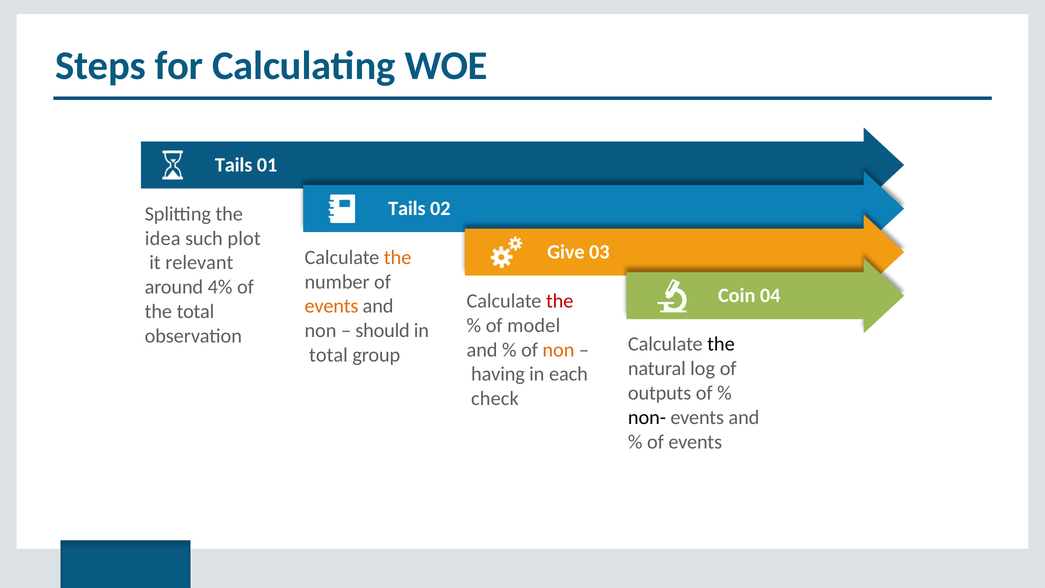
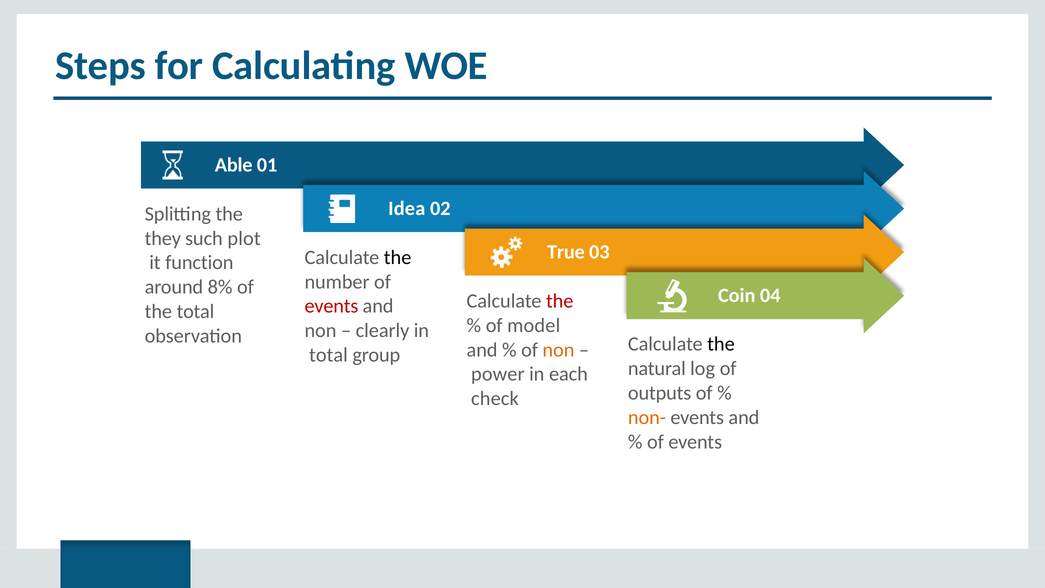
Tails: Tails -> Able (234, 165)
Tails: Tails -> Idea (407, 209)
idea: idea -> they (163, 238)
Give: Give -> True (566, 252)
the colour: orange -> black (398, 257)
relevant: relevant -> function (199, 263)
4%: 4% -> 8% (220, 287)
events colour: orange -> red (331, 306)
should: should -> clearly (383, 331)
having: having -> power (498, 374)
non- colour: black -> orange (647, 417)
